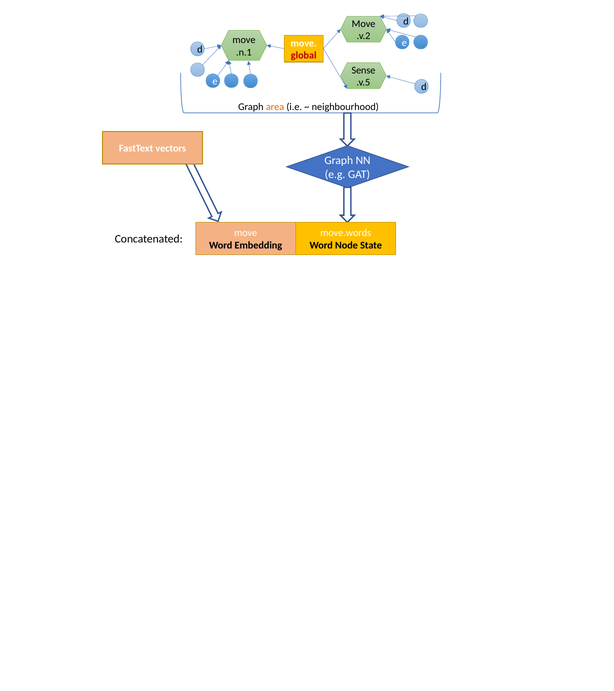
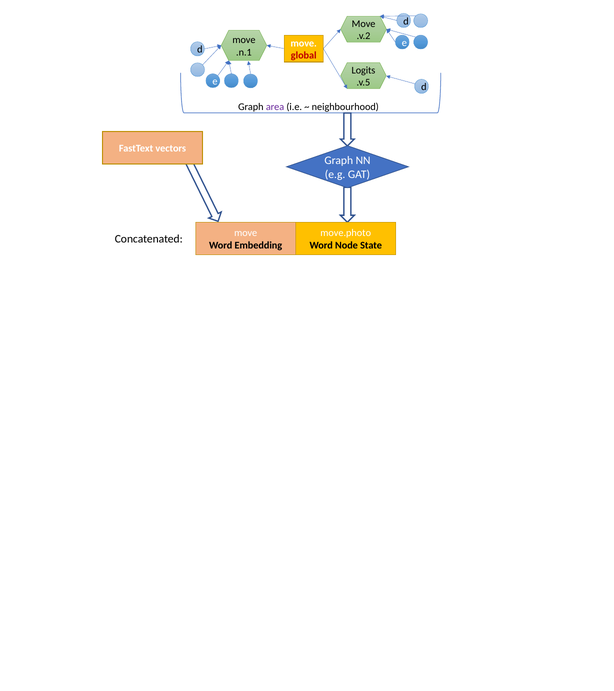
Sense: Sense -> Logits (363, 70)
area colour: orange -> purple (275, 107)
move.words: move.words -> move.photo (346, 233)
